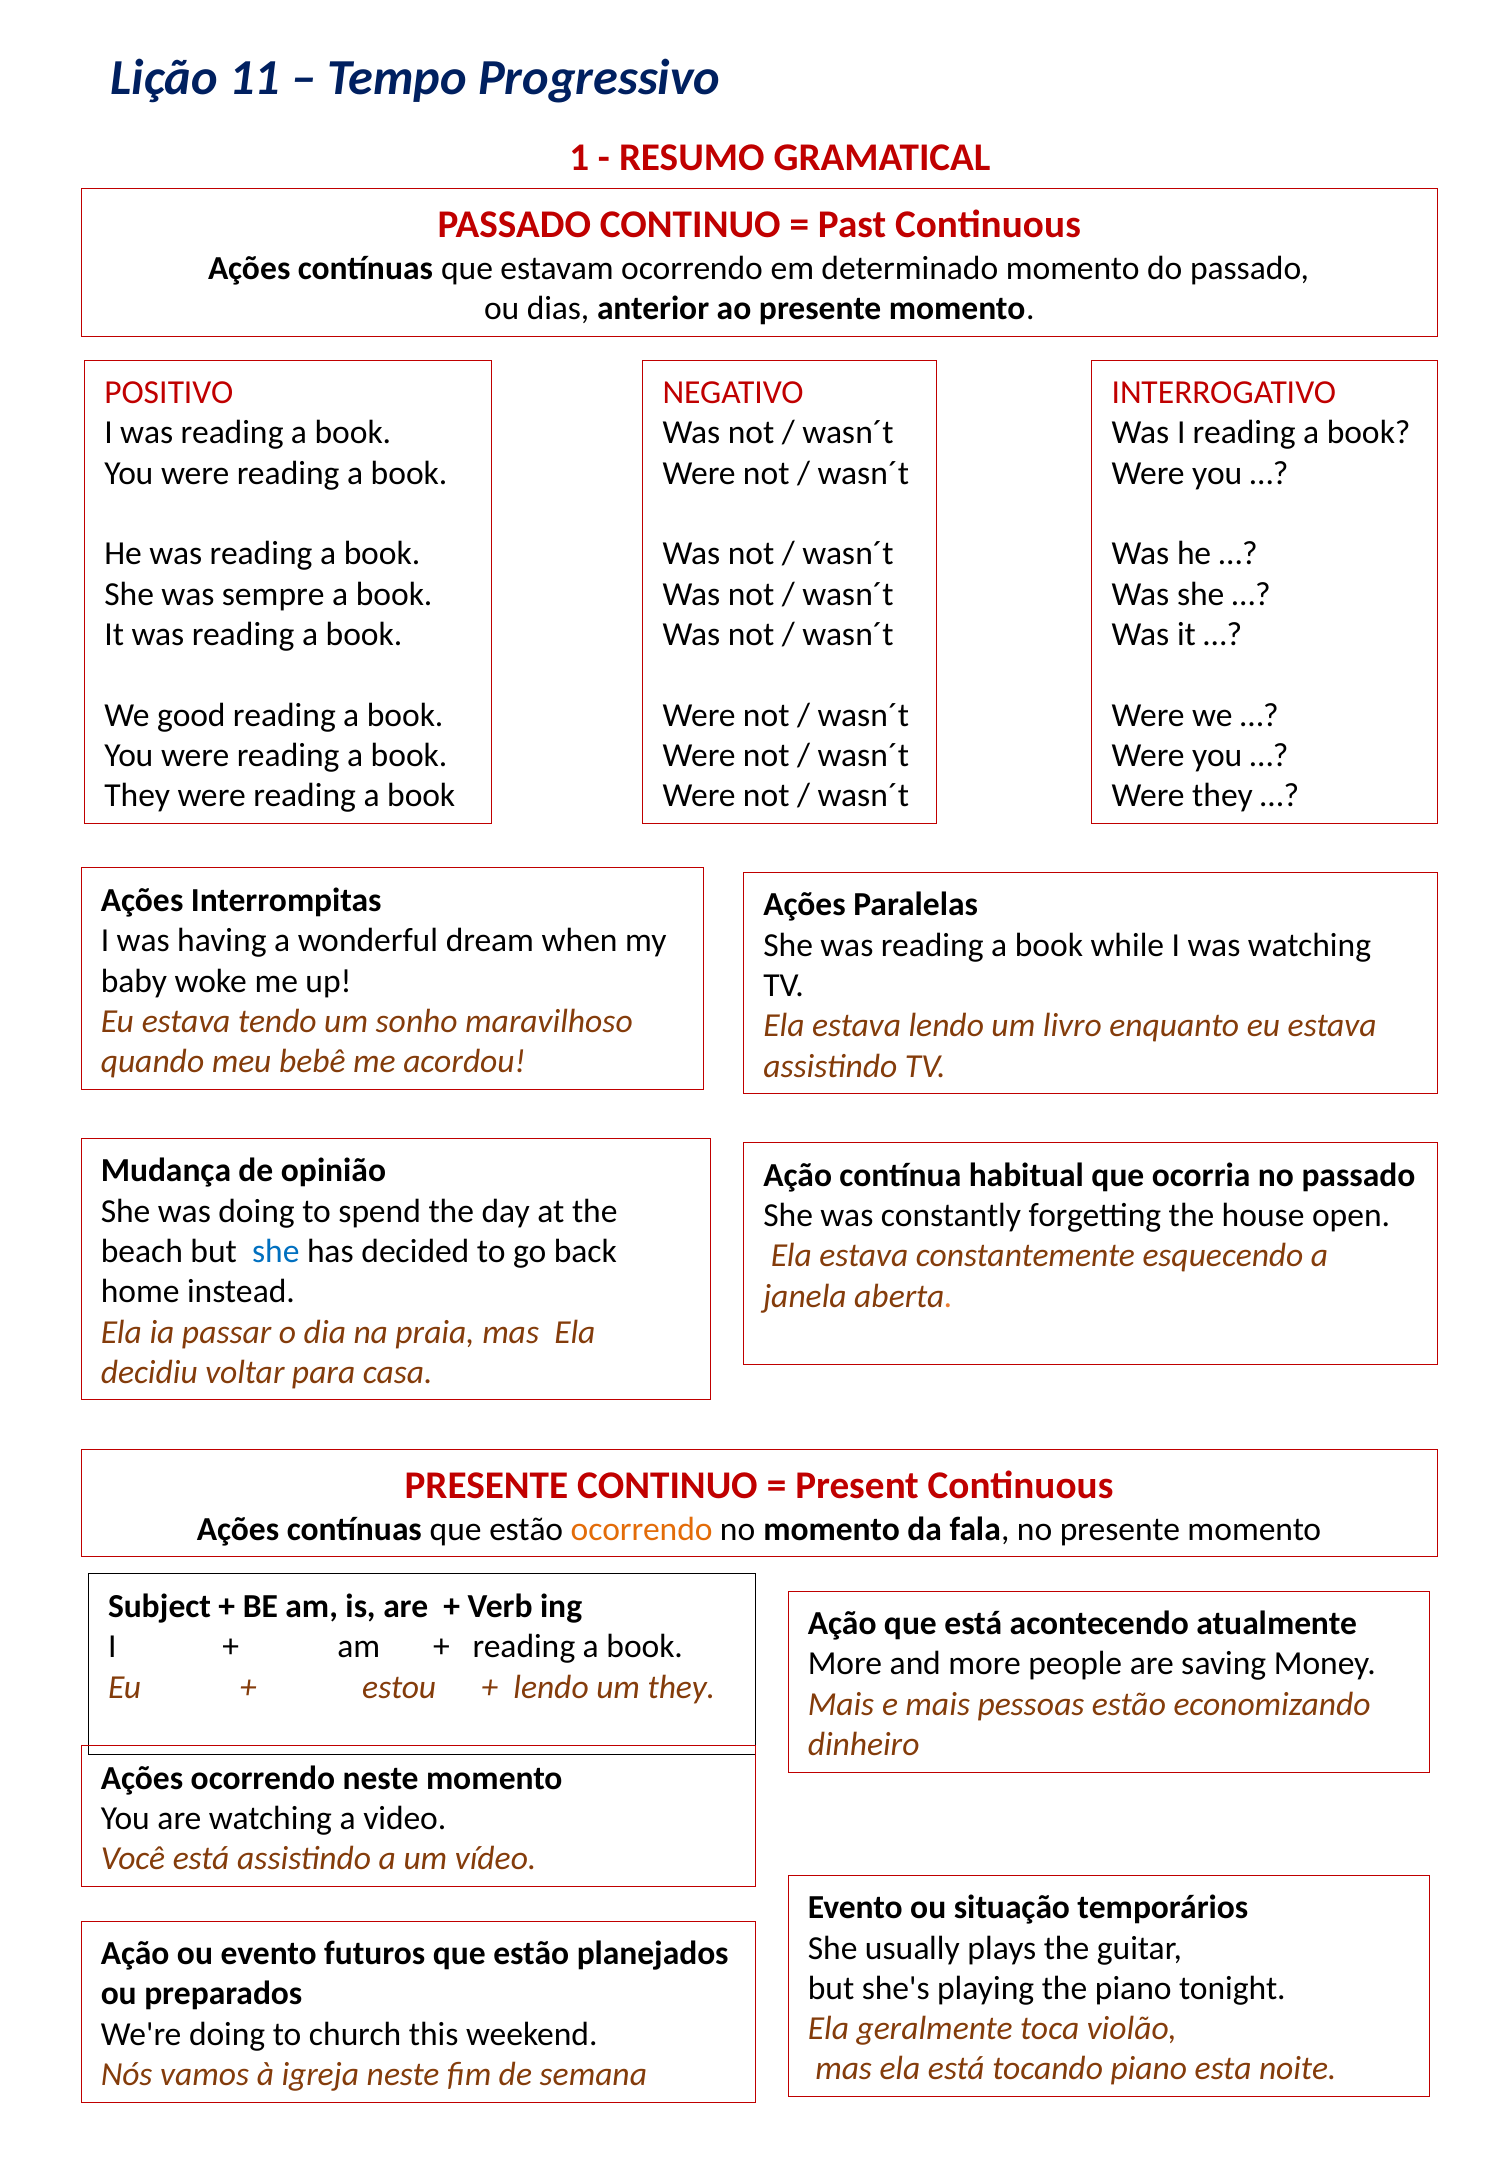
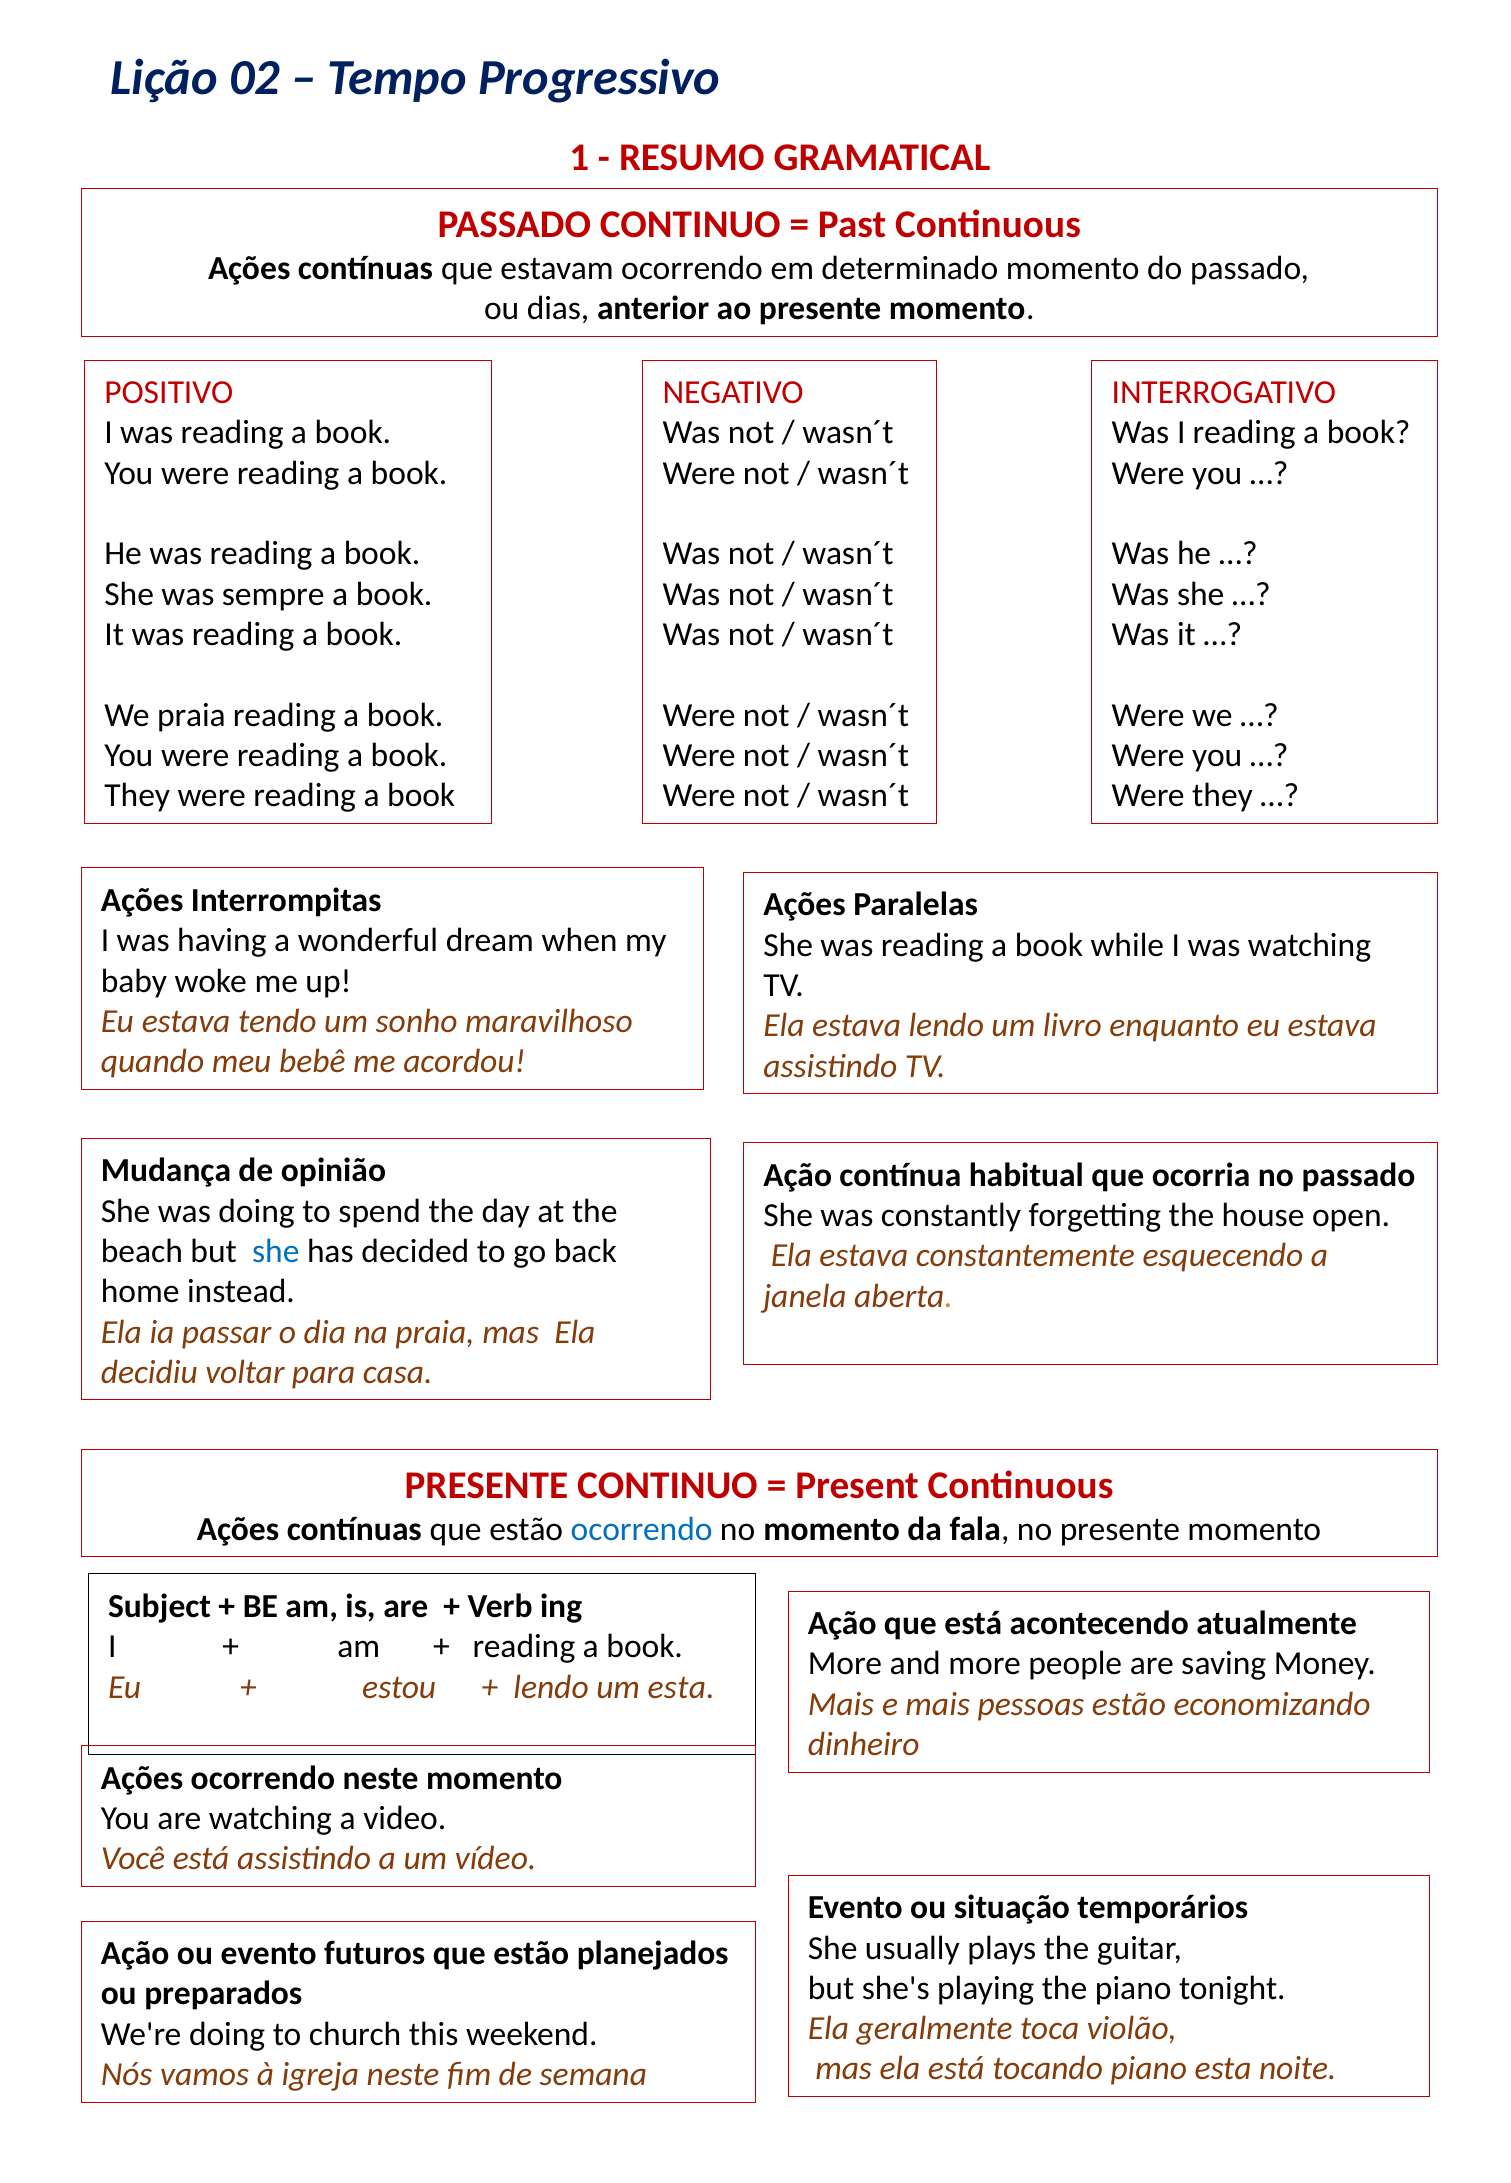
11: 11 -> 02 (254, 78)
We good: good -> praia (191, 715)
ocorrendo colour: orange -> blue (642, 1529)
um they: they -> esta (681, 1687)
